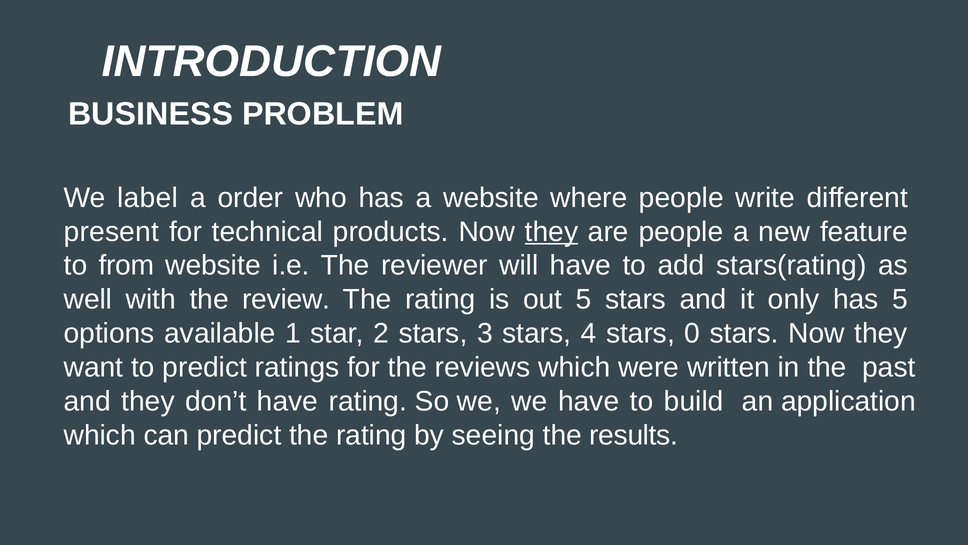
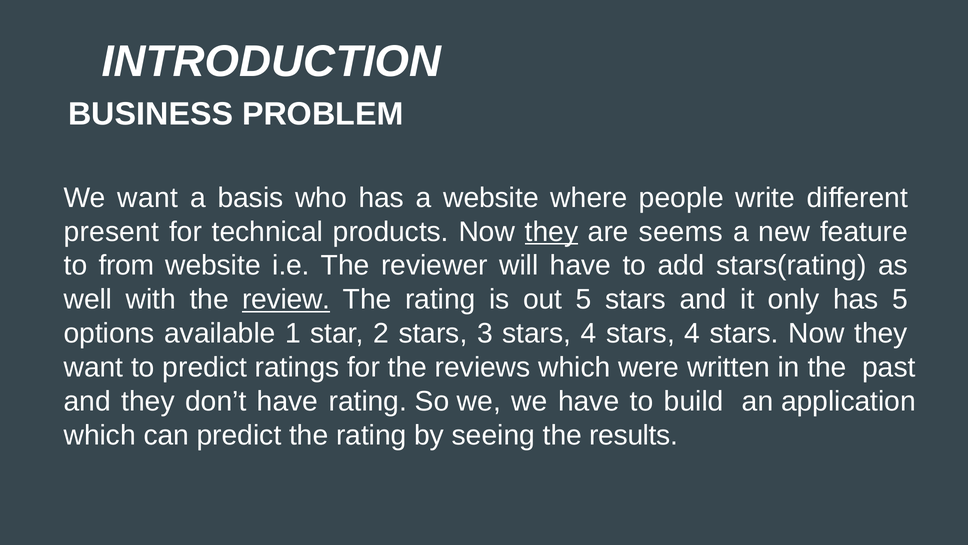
We label: label -> want (148, 198)
order: order -> basis (251, 198)
are people: people -> seems (681, 232)
review underline: none -> present (286, 299)
4 stars 0: 0 -> 4 (692, 333)
